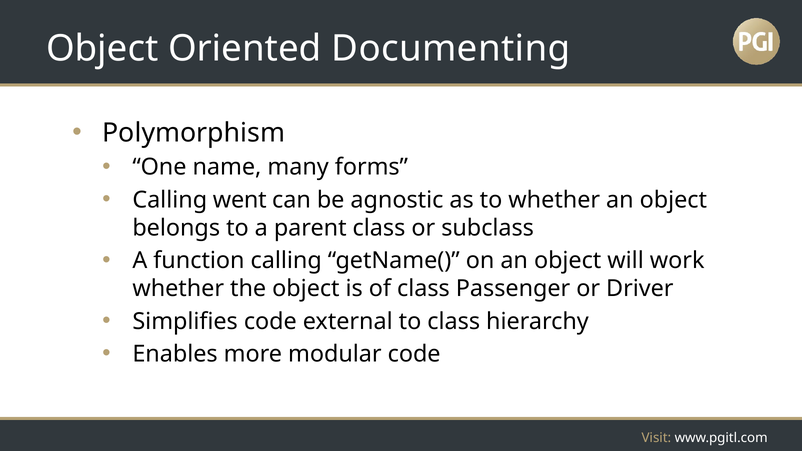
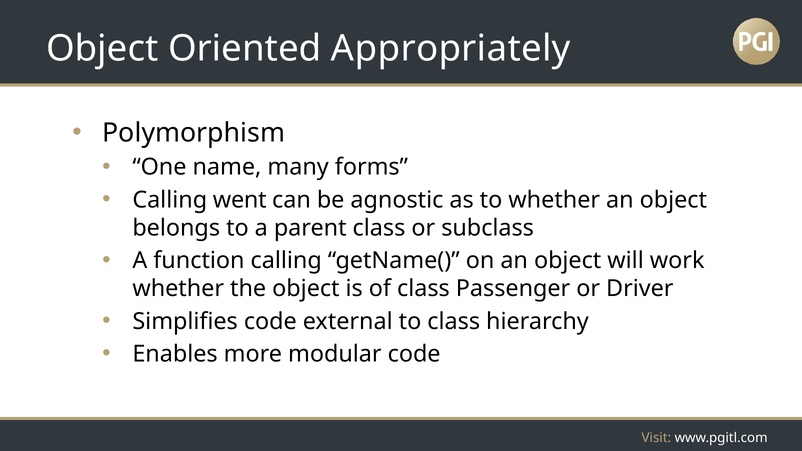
Documenting: Documenting -> Appropriately (451, 48)
